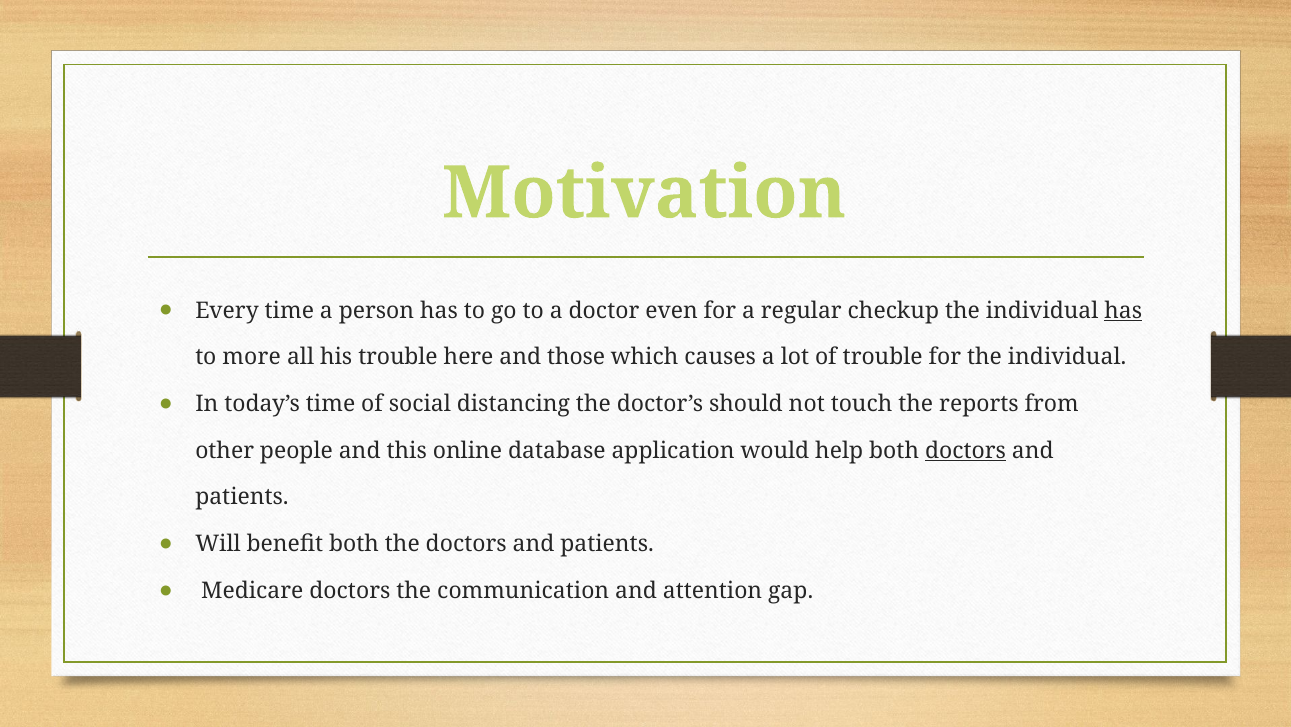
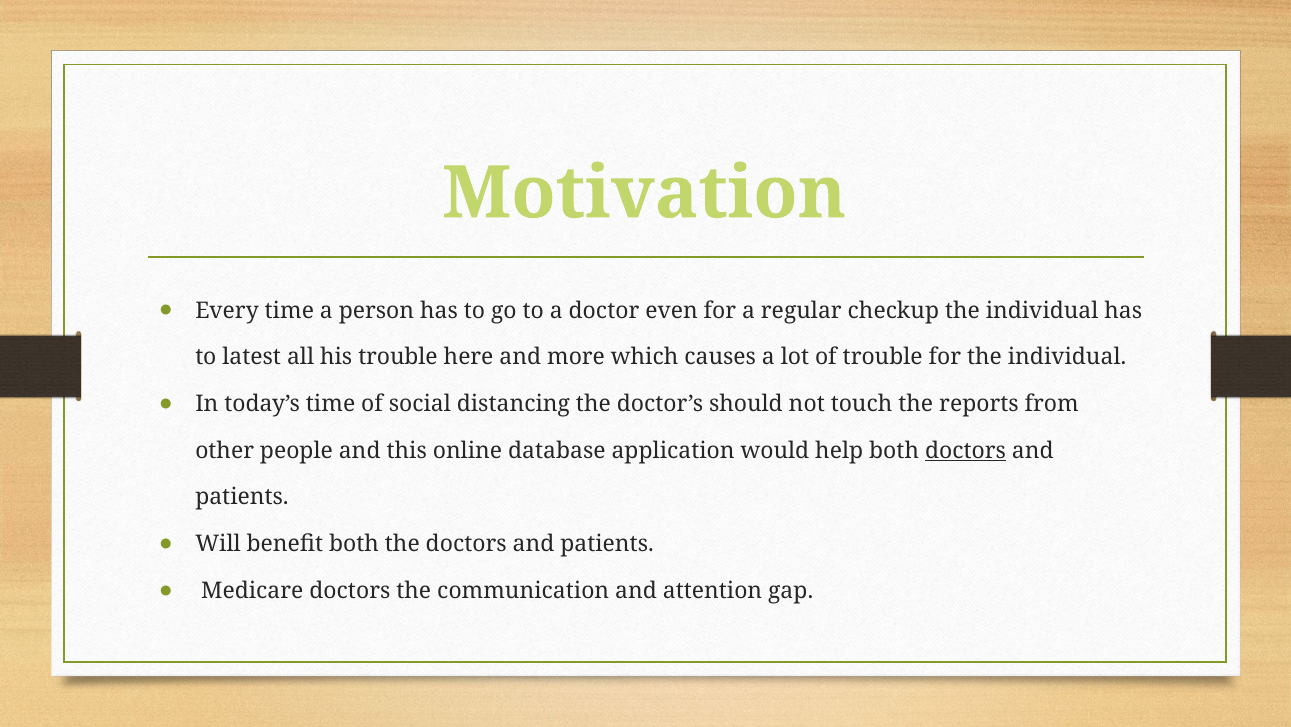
has underline: present -> none (1123, 310)
more: more -> latest (252, 357)
those: those -> more (576, 357)
